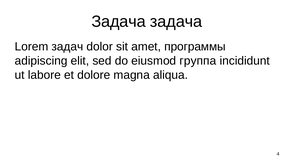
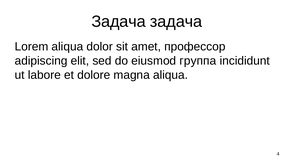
Lorem задач: задач -> aliqua (67, 47)
программы: программы -> профессор (195, 47)
